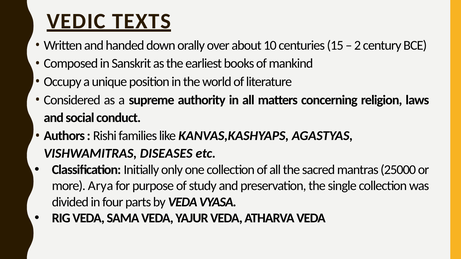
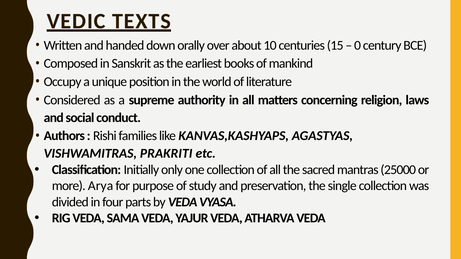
2: 2 -> 0 (358, 45)
DISEASES: DISEASES -> PRAKRITI (166, 154)
